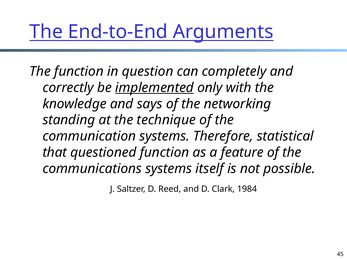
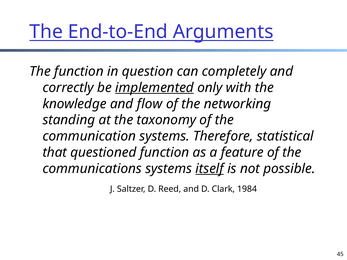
says: says -> flow (150, 104)
technique: technique -> taxonomy (166, 120)
itself underline: none -> present (210, 169)
